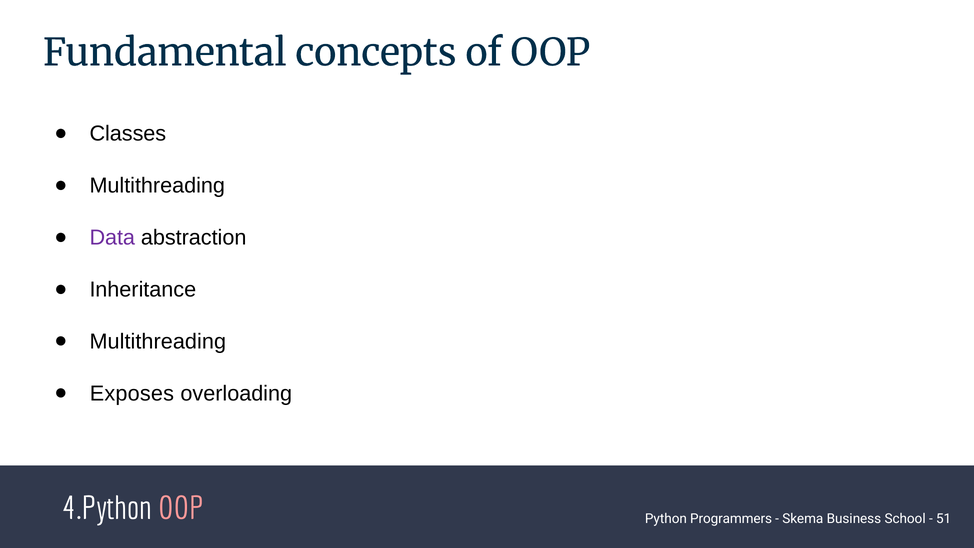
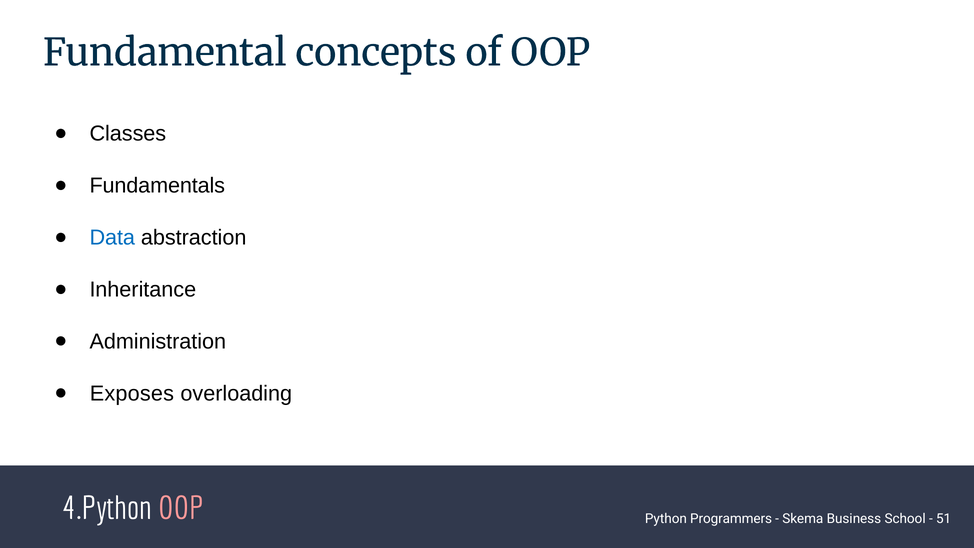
Multithreading: Multithreading -> Fundamentals (157, 186)
Data colour: purple -> blue (112, 238)
Multithreading: Multithreading -> Administration (158, 342)
